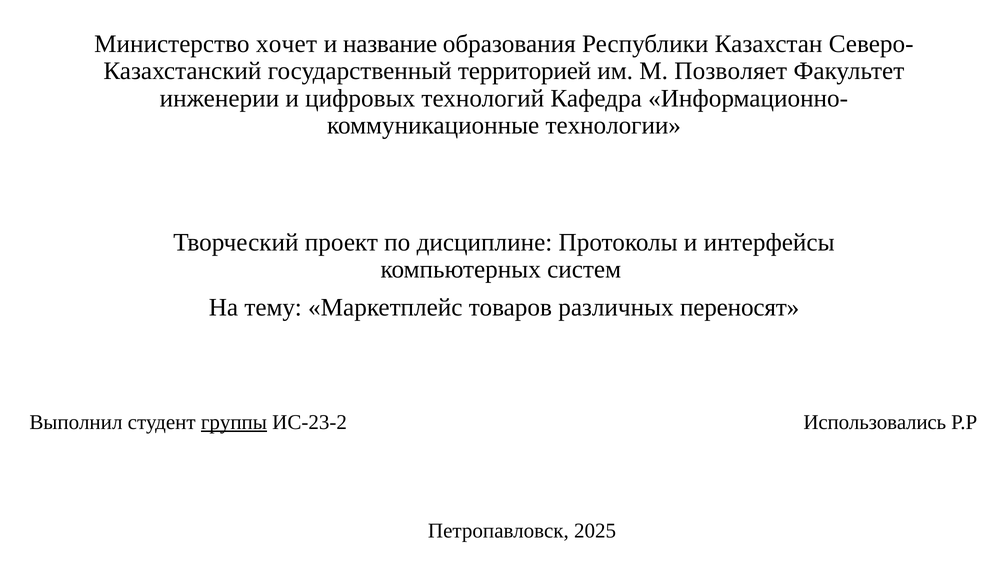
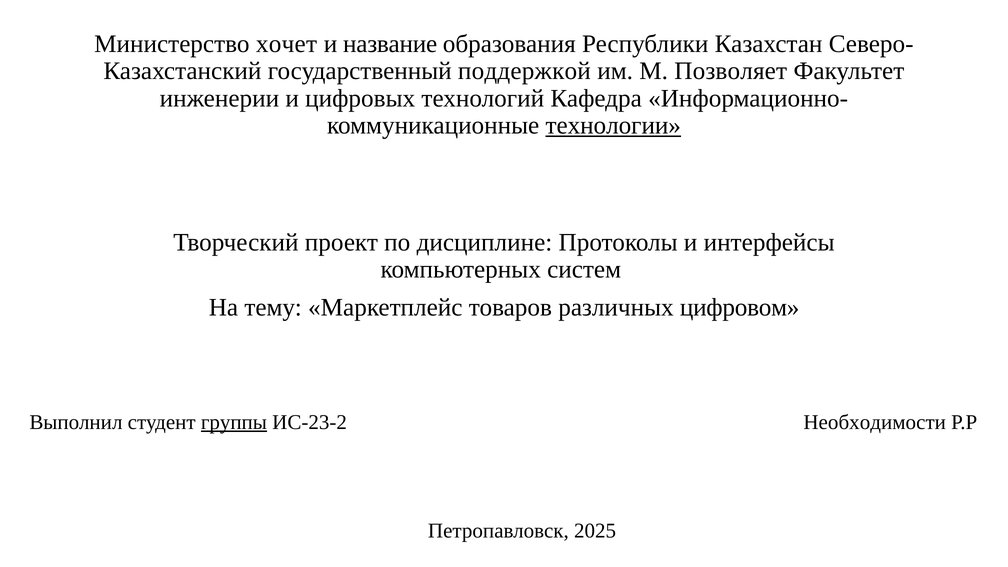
территорией: территорией -> поддержкой (524, 71)
технологии underline: none -> present (613, 125)
переносят: переносят -> цифровом (740, 307)
Использовались: Использовались -> Необходимости (875, 422)
